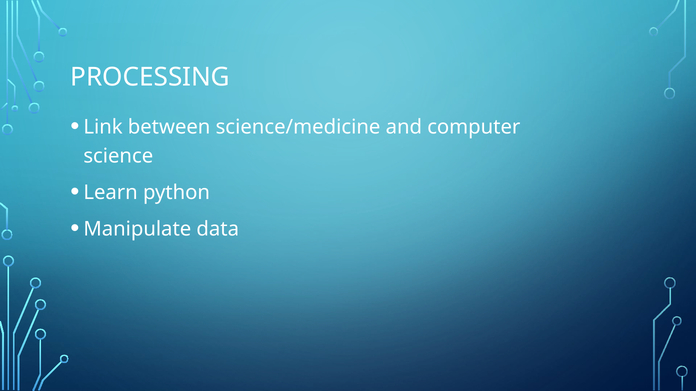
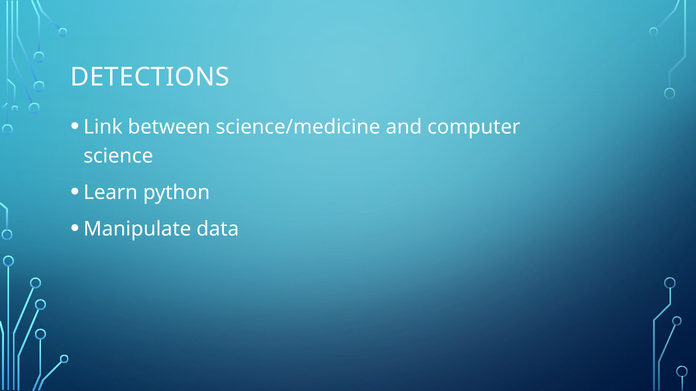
PROCESSING: PROCESSING -> DETECTIONS (150, 77)
